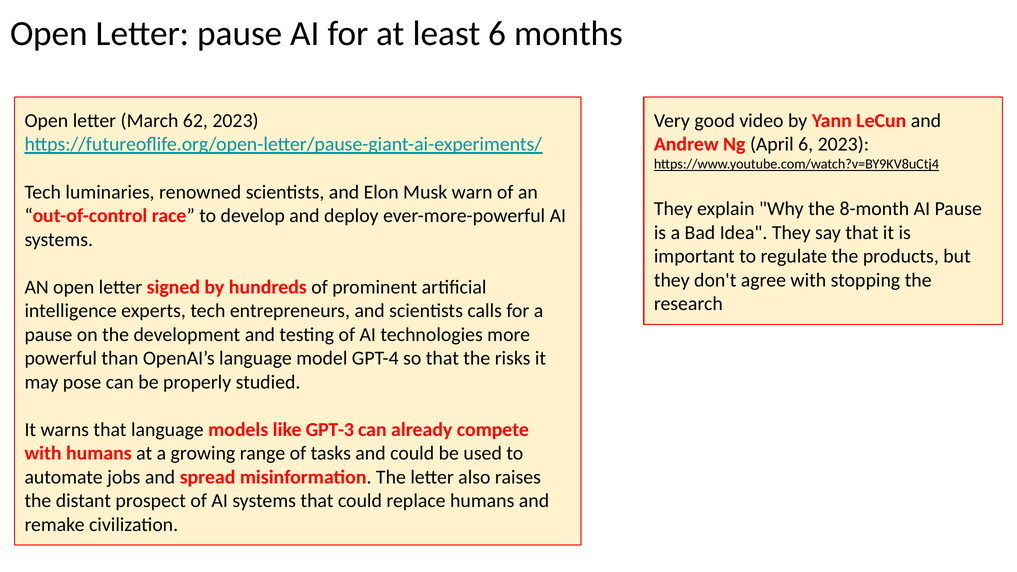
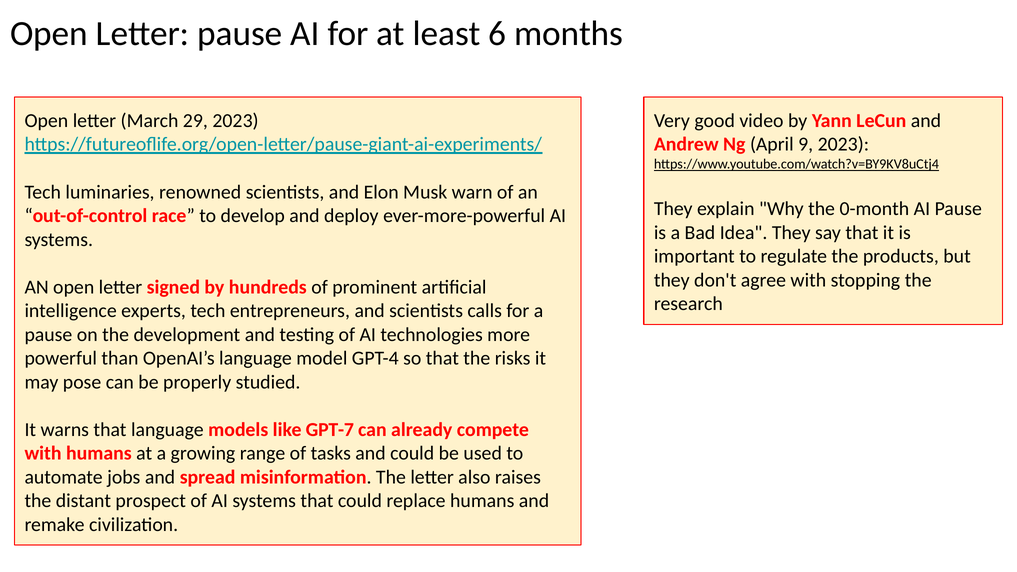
62: 62 -> 29 (195, 121)
April 6: 6 -> 9 (806, 144)
8-month: 8-month -> 0-month (874, 209)
GPT-3: GPT-3 -> GPT-7 (330, 430)
